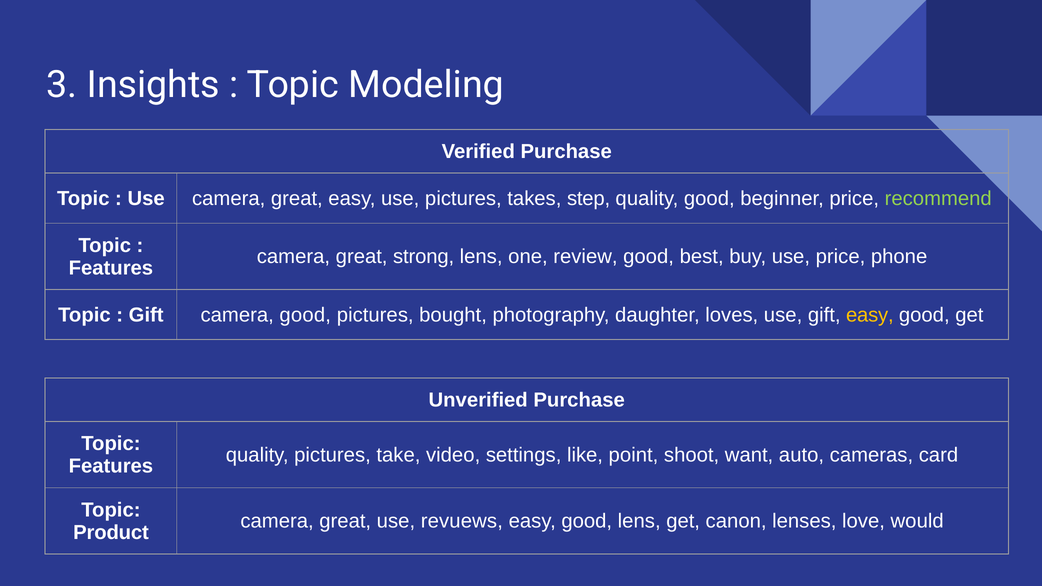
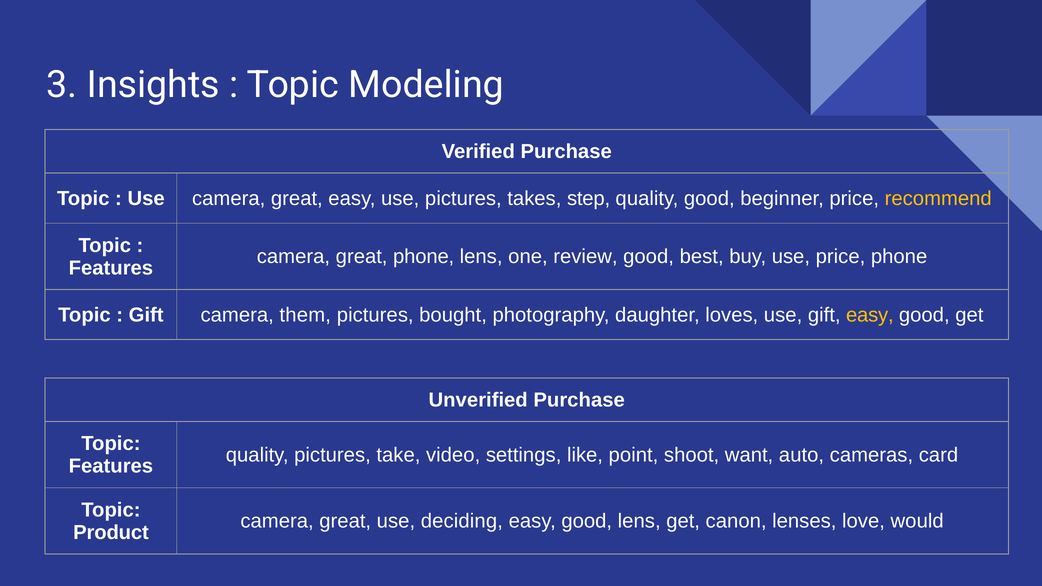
recommend colour: light green -> yellow (938, 199)
great strong: strong -> phone (424, 257)
camera good: good -> them (305, 315)
revuews: revuews -> deciding (462, 521)
